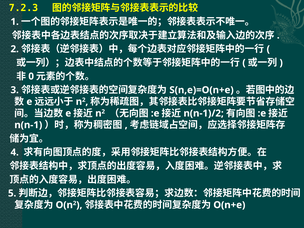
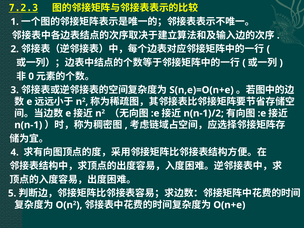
7.2.3 underline: none -> present (23, 8)
